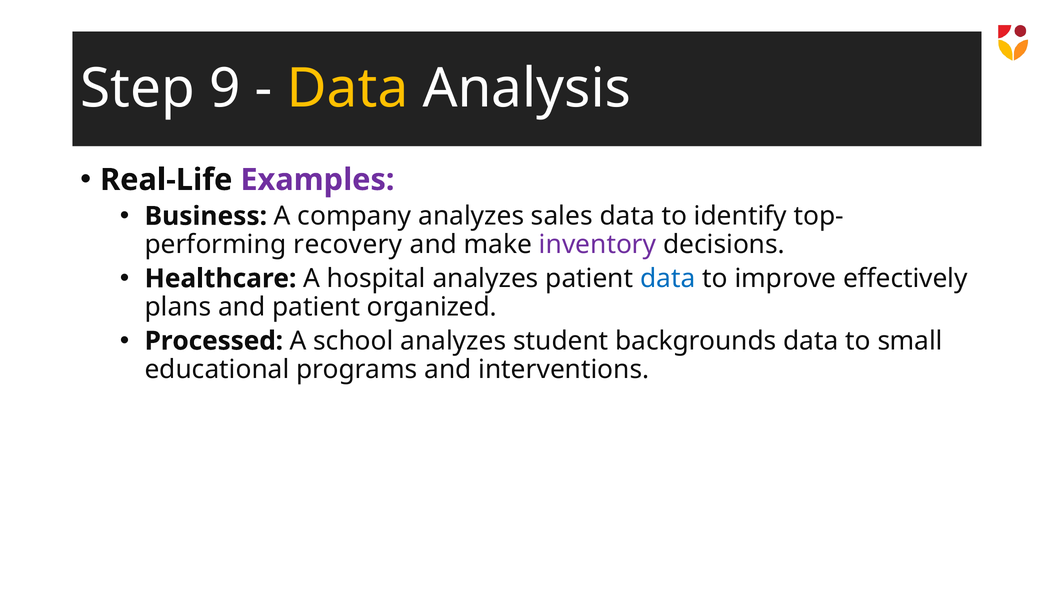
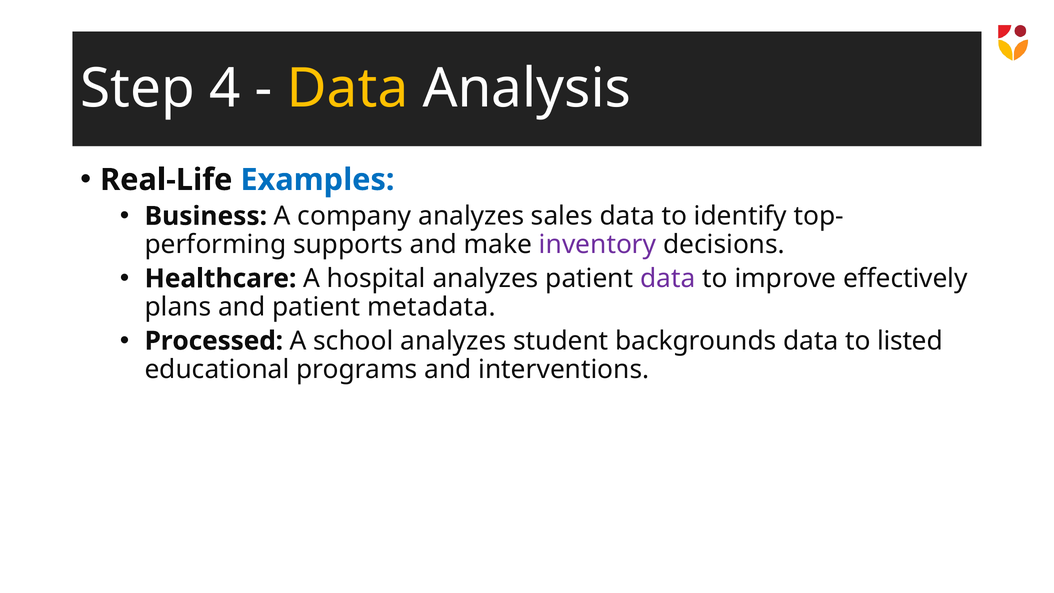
9: 9 -> 4 (225, 89)
Examples colour: purple -> blue (317, 180)
recovery: recovery -> supports (348, 245)
data colour: blue -> purple (668, 278)
organized: organized -> metadata (432, 307)
small: small -> listed (910, 341)
